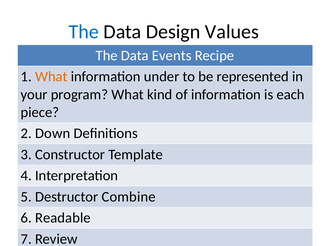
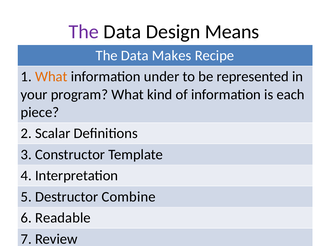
The colour: blue -> purple (84, 32)
Values: Values -> Means (232, 32)
Events: Events -> Makes (172, 56)
Down: Down -> Scalar (53, 133)
